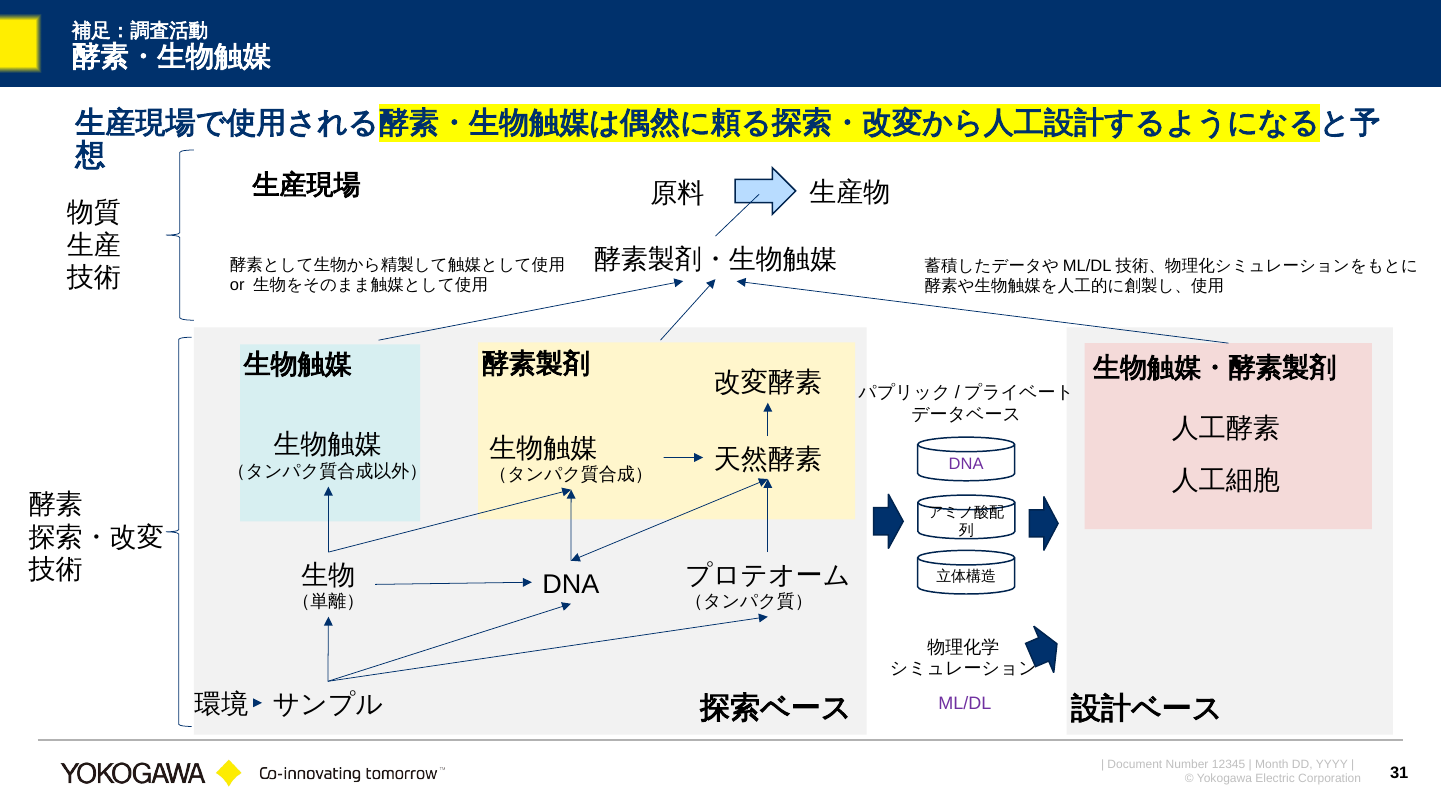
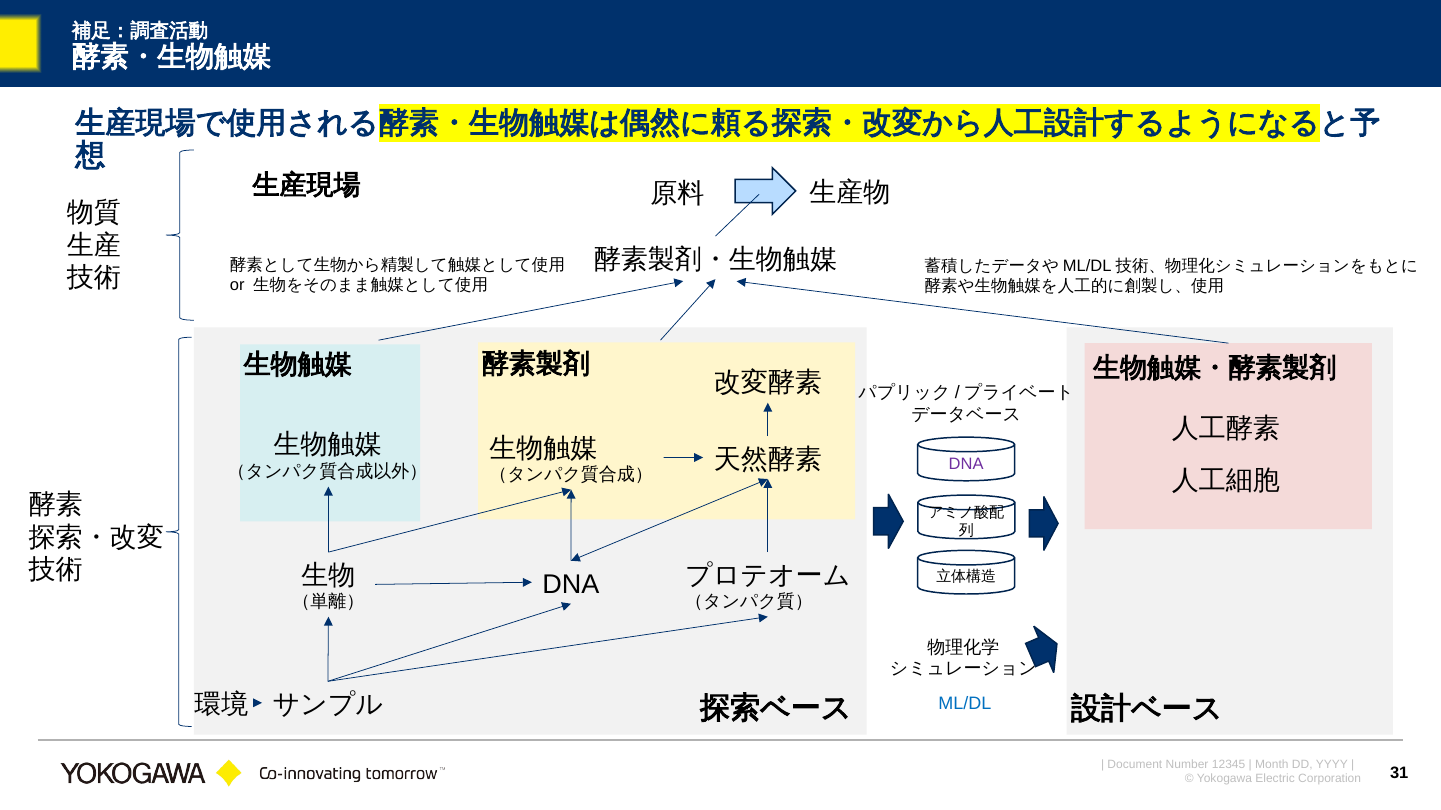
ML/DL colour: purple -> blue (965, 704)
